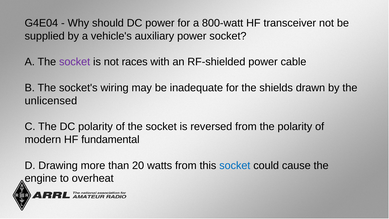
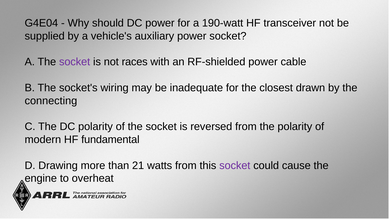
800-watt: 800-watt -> 190-watt (223, 23)
shields: shields -> closest (276, 88)
unlicensed: unlicensed -> connecting (51, 101)
20: 20 -> 21 (138, 165)
socket colour: blue -> purple (235, 165)
